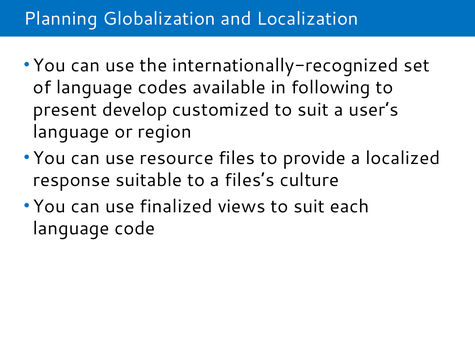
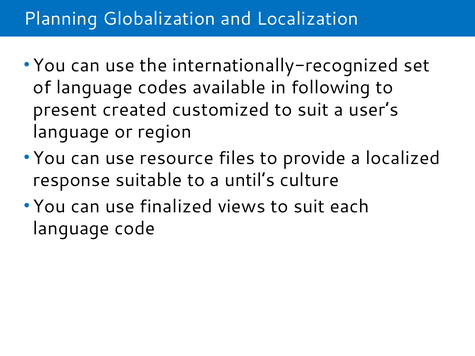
develop: develop -> created (135, 110)
files’s: files’s -> until’s (250, 180)
